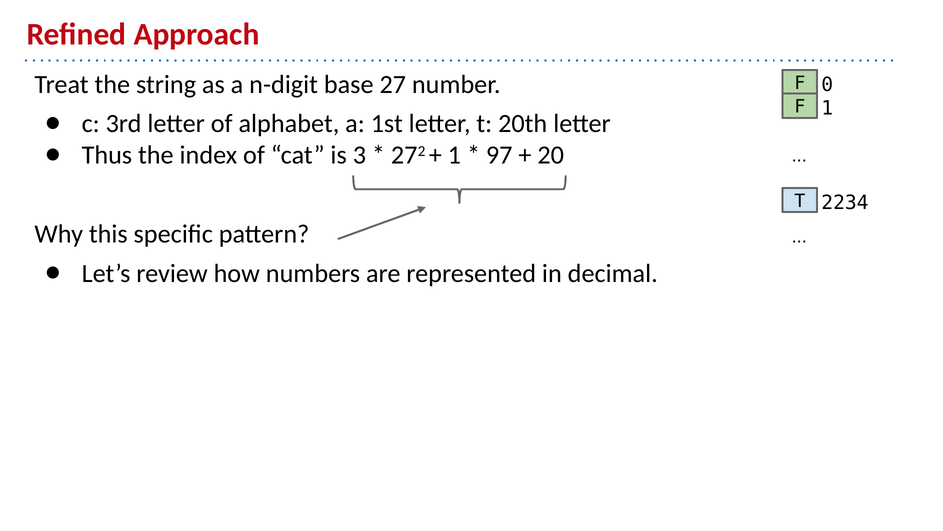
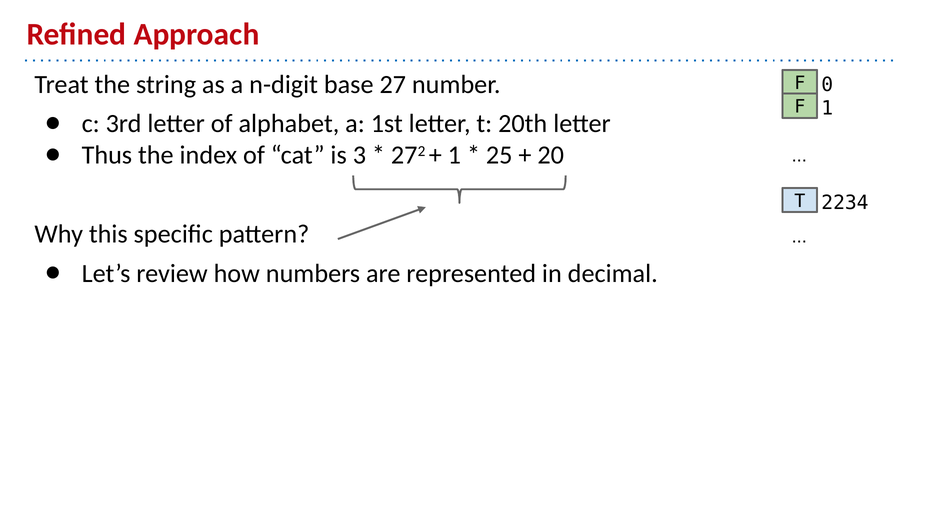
97: 97 -> 25 (499, 155)
